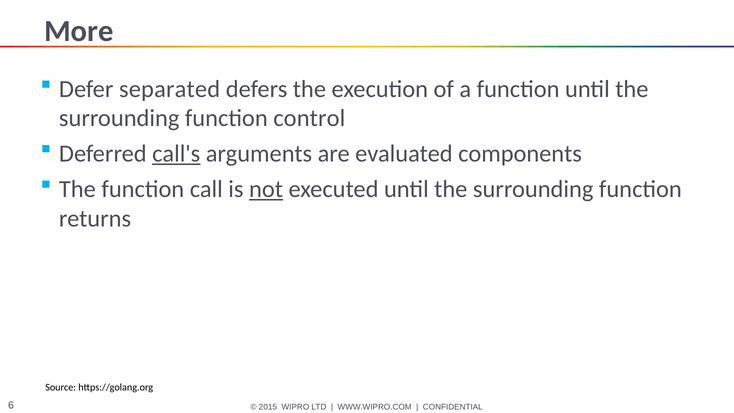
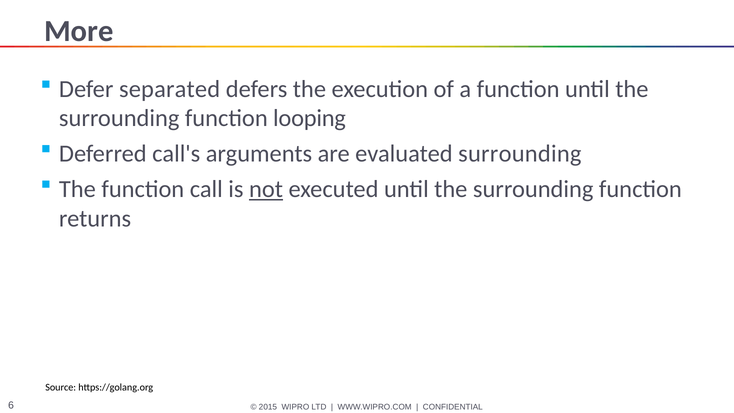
control: control -> looping (309, 118)
call's underline: present -> none (176, 154)
evaluated components: components -> surrounding (520, 154)
